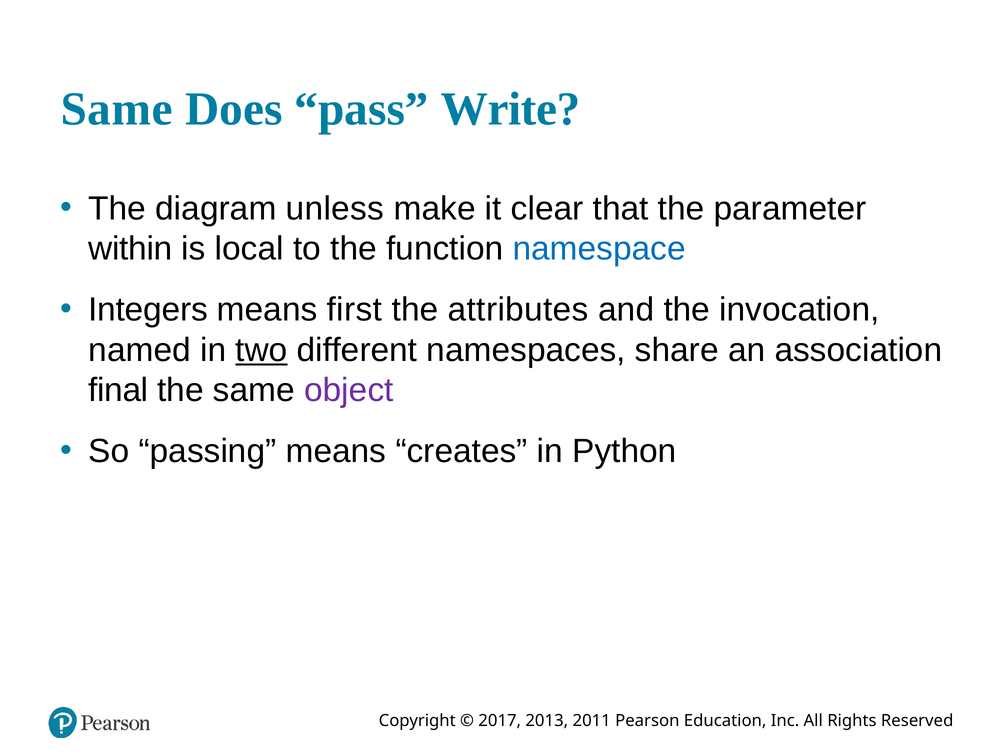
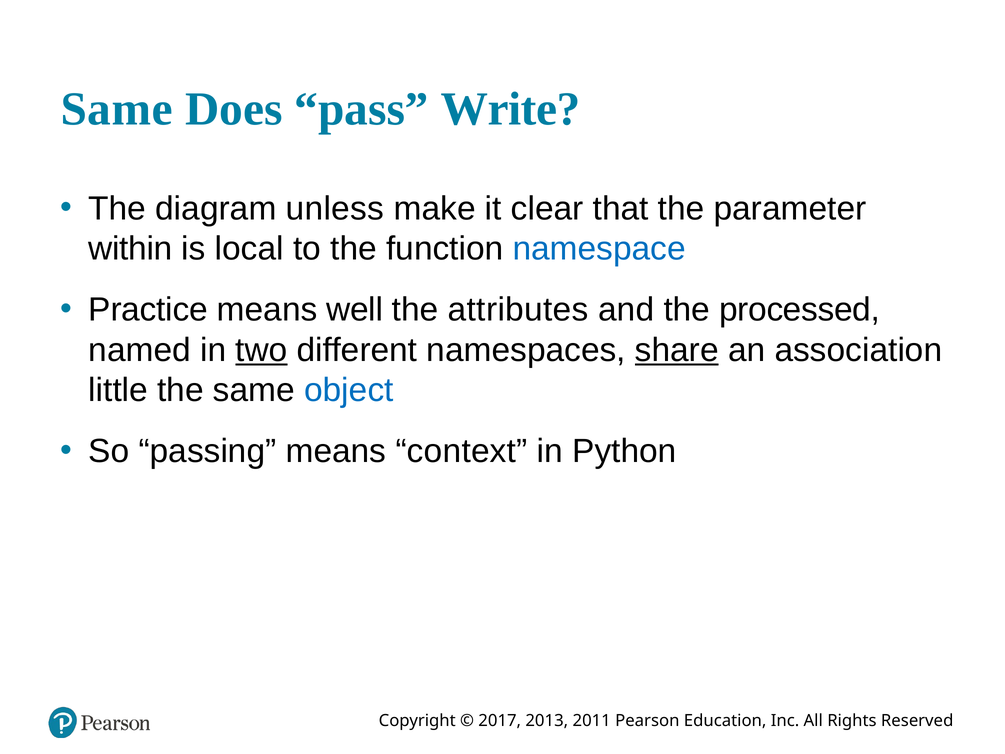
Integers: Integers -> Practice (148, 310)
first: first -> well (355, 310)
invocation: invocation -> processed (800, 310)
share underline: none -> present (677, 350)
final: final -> little (118, 390)
object colour: purple -> blue (349, 390)
creates: creates -> context (462, 451)
